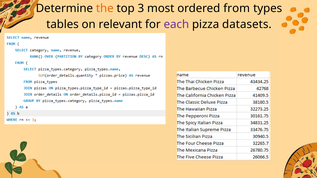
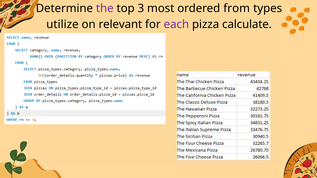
the colour: orange -> purple (105, 8)
tables: tables -> utilize (62, 24)
datasets: datasets -> calculate (247, 24)
